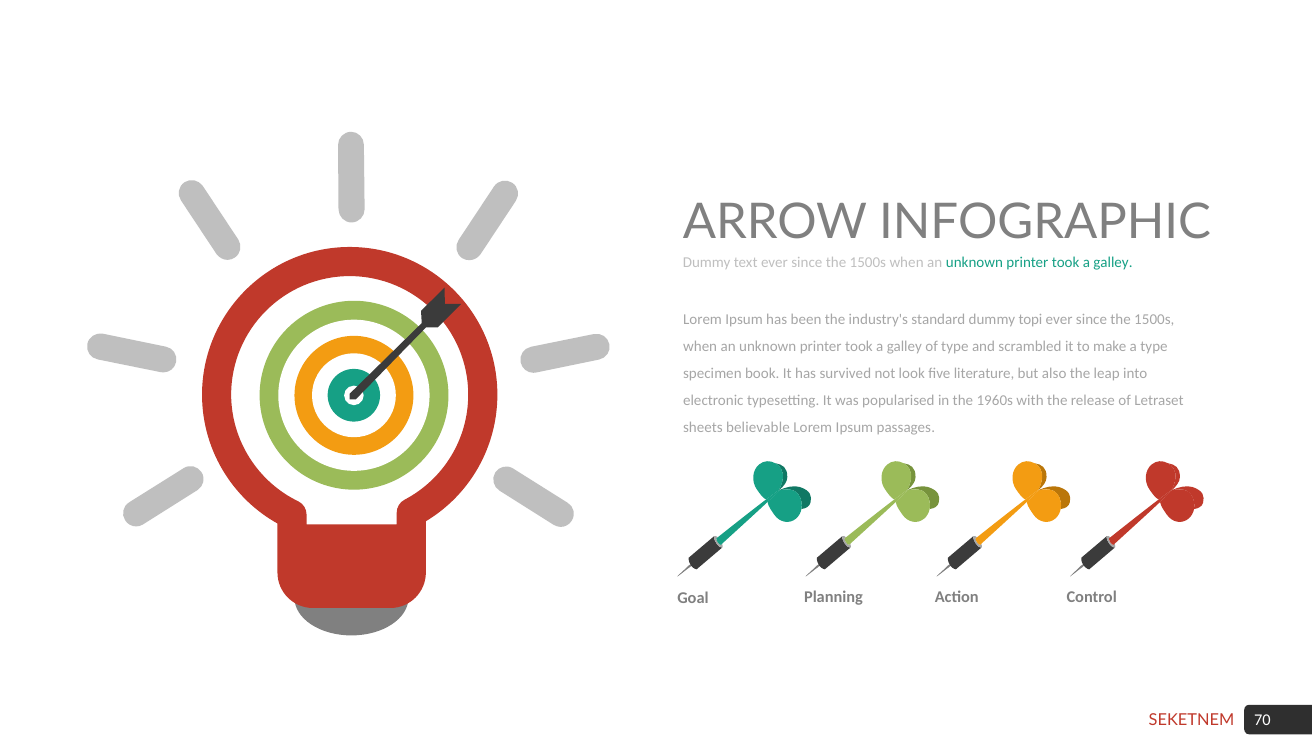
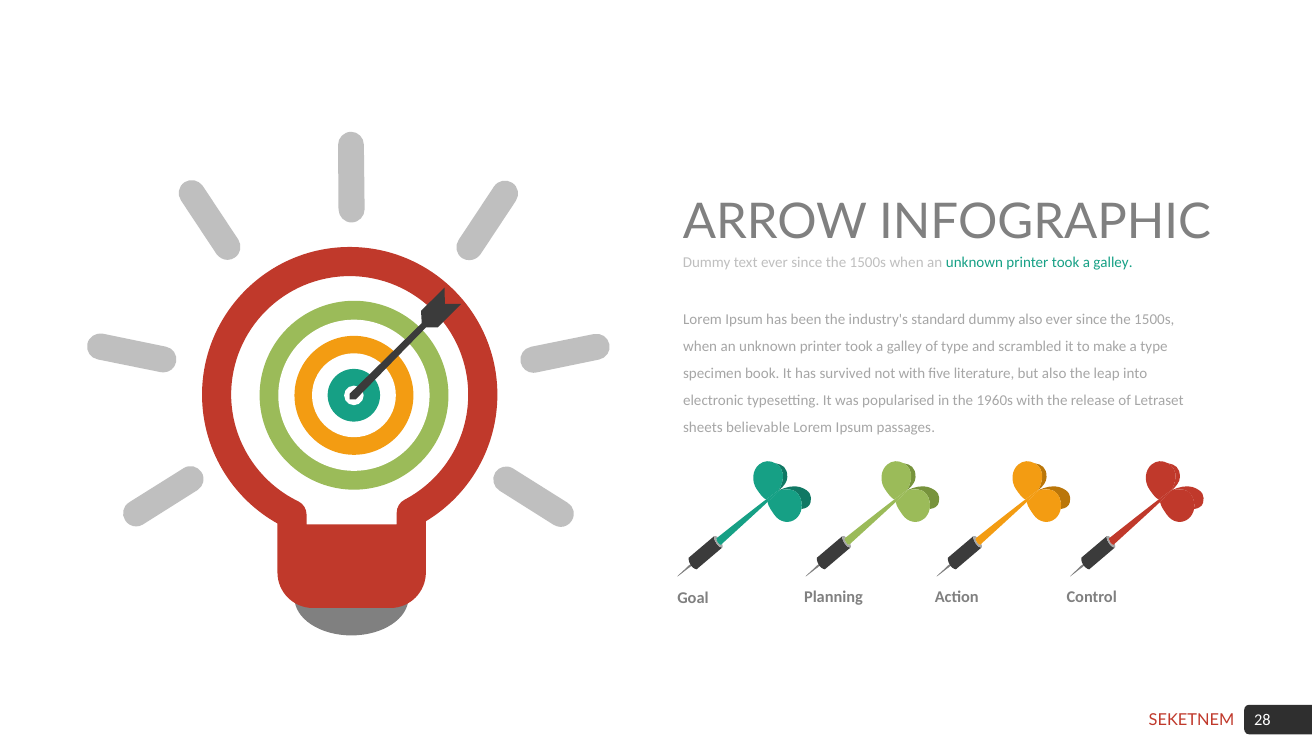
dummy topi: topi -> also (1030, 319)
not look: look -> with (912, 374)
70: 70 -> 28 (1262, 720)
